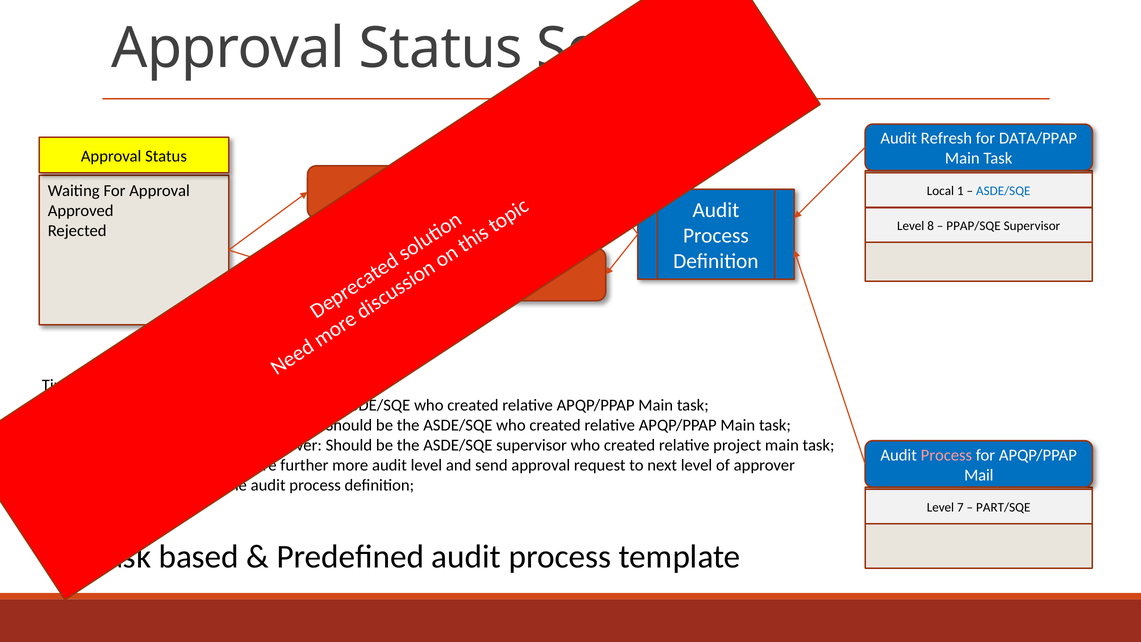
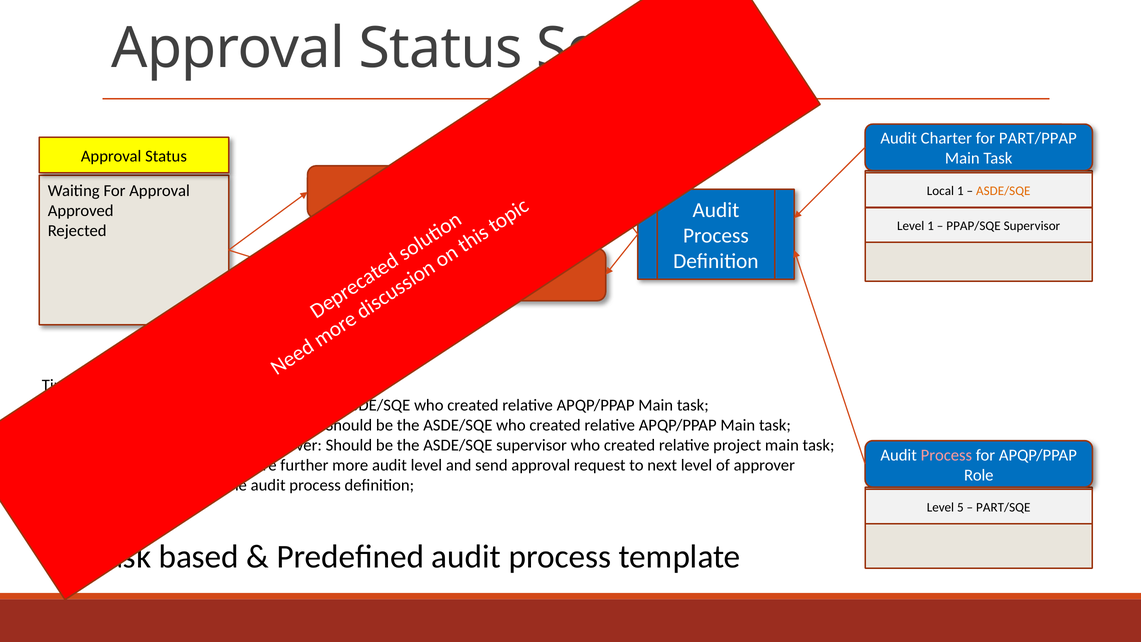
Refresh: Refresh -> Charter (946, 138)
DATA/PPAP: DATA/PPAP -> PART/PPAP (1038, 138)
ASDE/SQE colour: blue -> orange (1003, 191)
8: 8 -> 1 (931, 226)
Mail: Mail -> Role (979, 475)
7: 7 -> 5 (960, 507)
